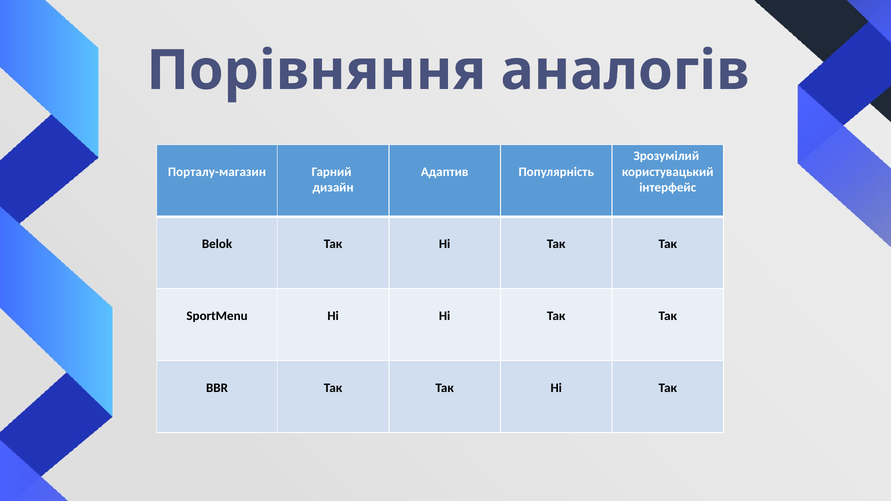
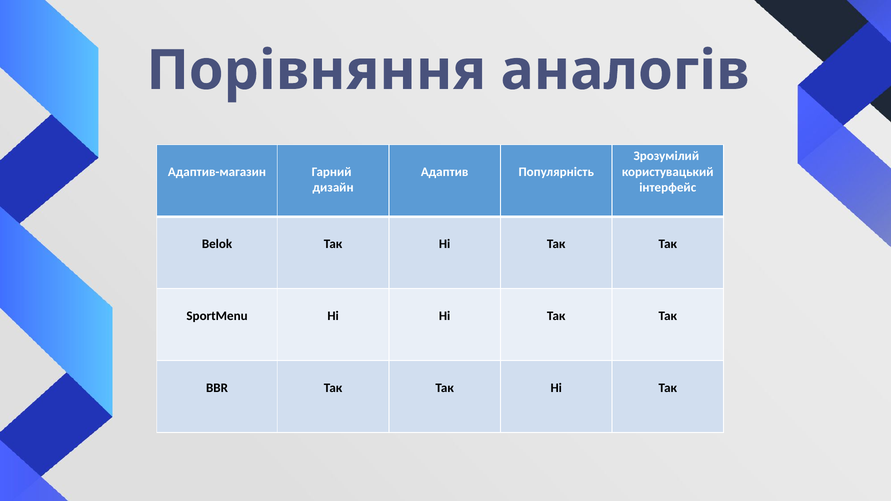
Порталу-магазин: Порталу-магазин -> Адаптив-магазин (217, 172)
